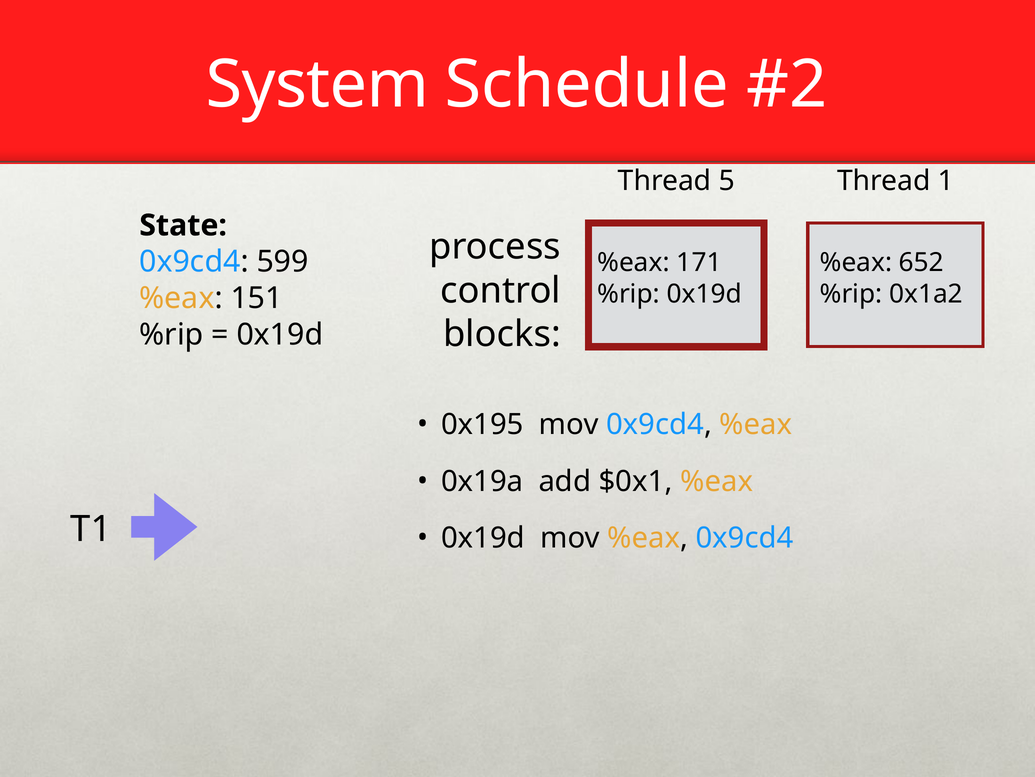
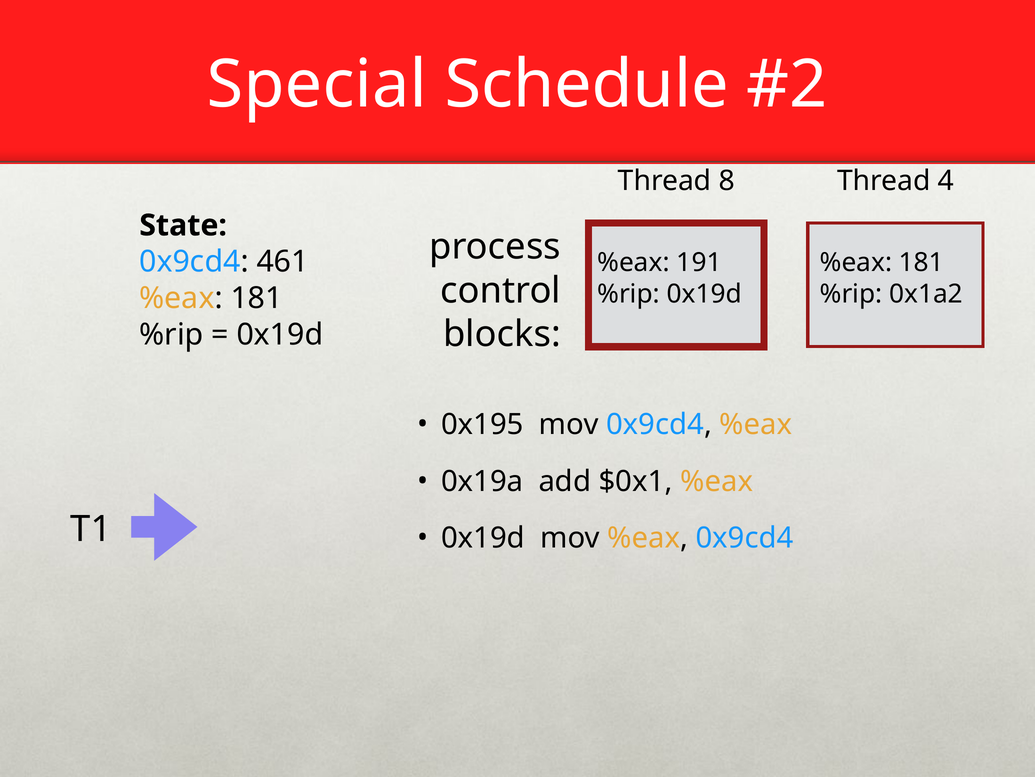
System: System -> Special (317, 84)
5: 5 -> 8 (727, 181)
1: 1 -> 4 (946, 181)
599: 599 -> 461 (283, 262)
171: 171 -> 191 (699, 262)
652: 652 -> 181 (921, 262)
151: 151 -> 181 (257, 298)
